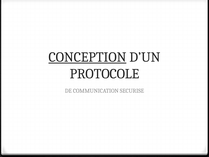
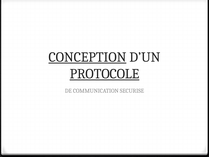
PROTOCOLE underline: none -> present (105, 74)
